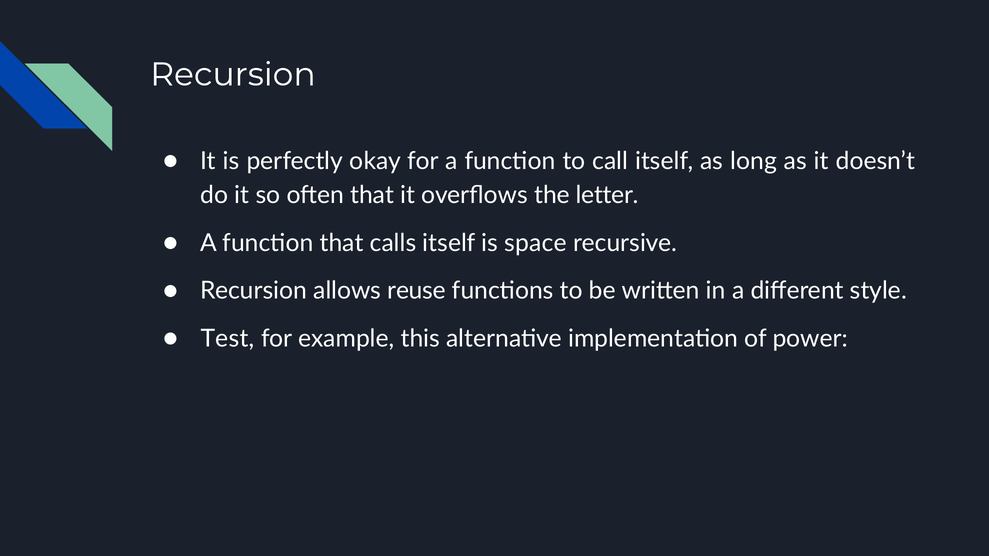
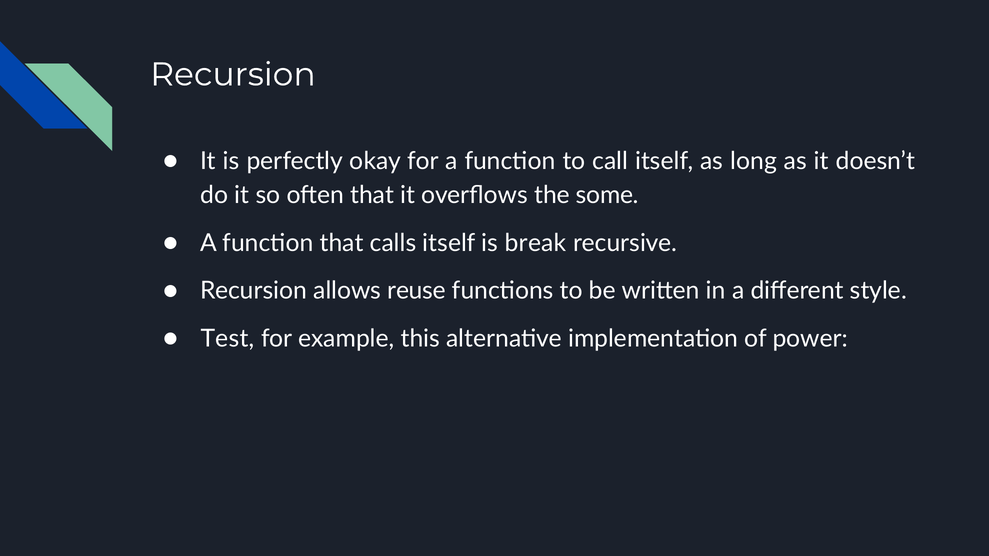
letter: letter -> some (607, 195)
space: space -> break (536, 243)
